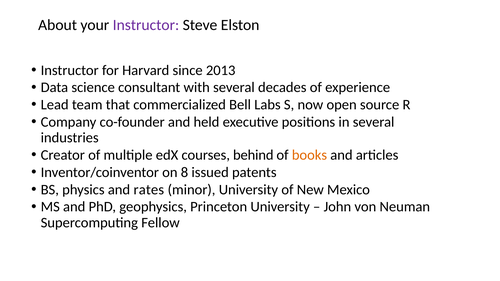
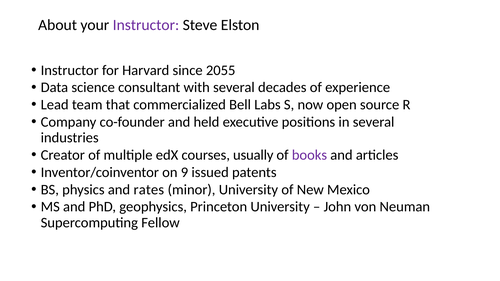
2013: 2013 -> 2055 (221, 70)
behind: behind -> usually (253, 155)
books colour: orange -> purple (309, 155)
8: 8 -> 9 (185, 172)
